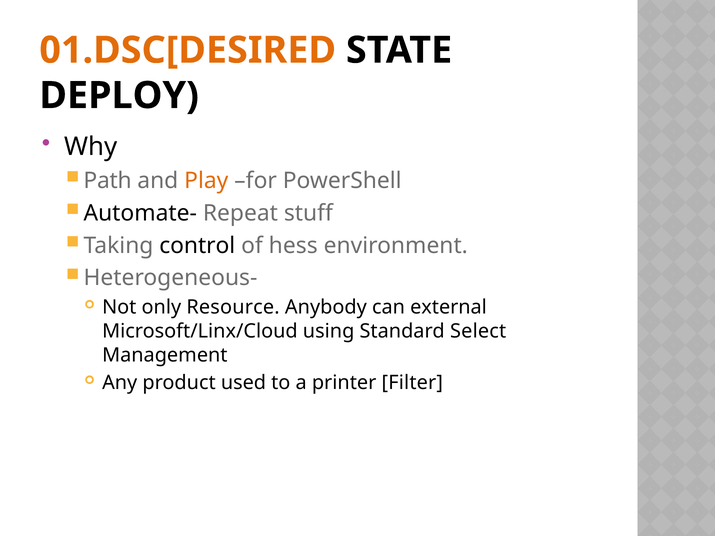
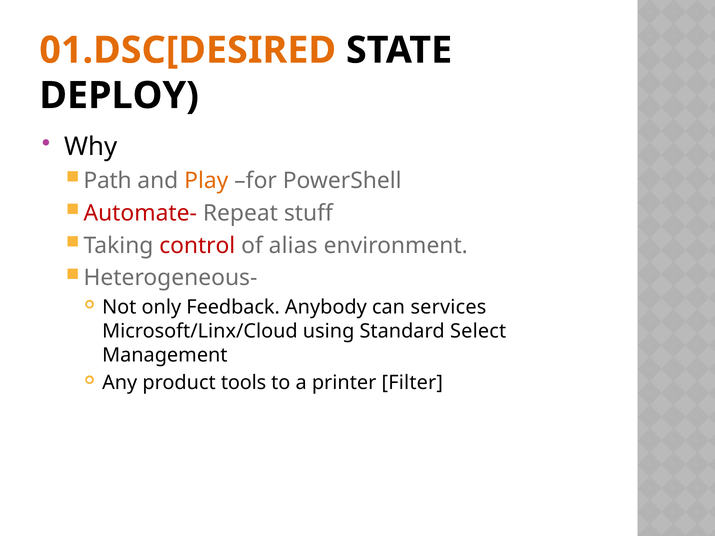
Automate- colour: black -> red (140, 213)
control colour: black -> red (197, 246)
hess: hess -> alias (293, 246)
Resource: Resource -> Feedback (233, 307)
external: external -> services (448, 307)
used: used -> tools (244, 383)
